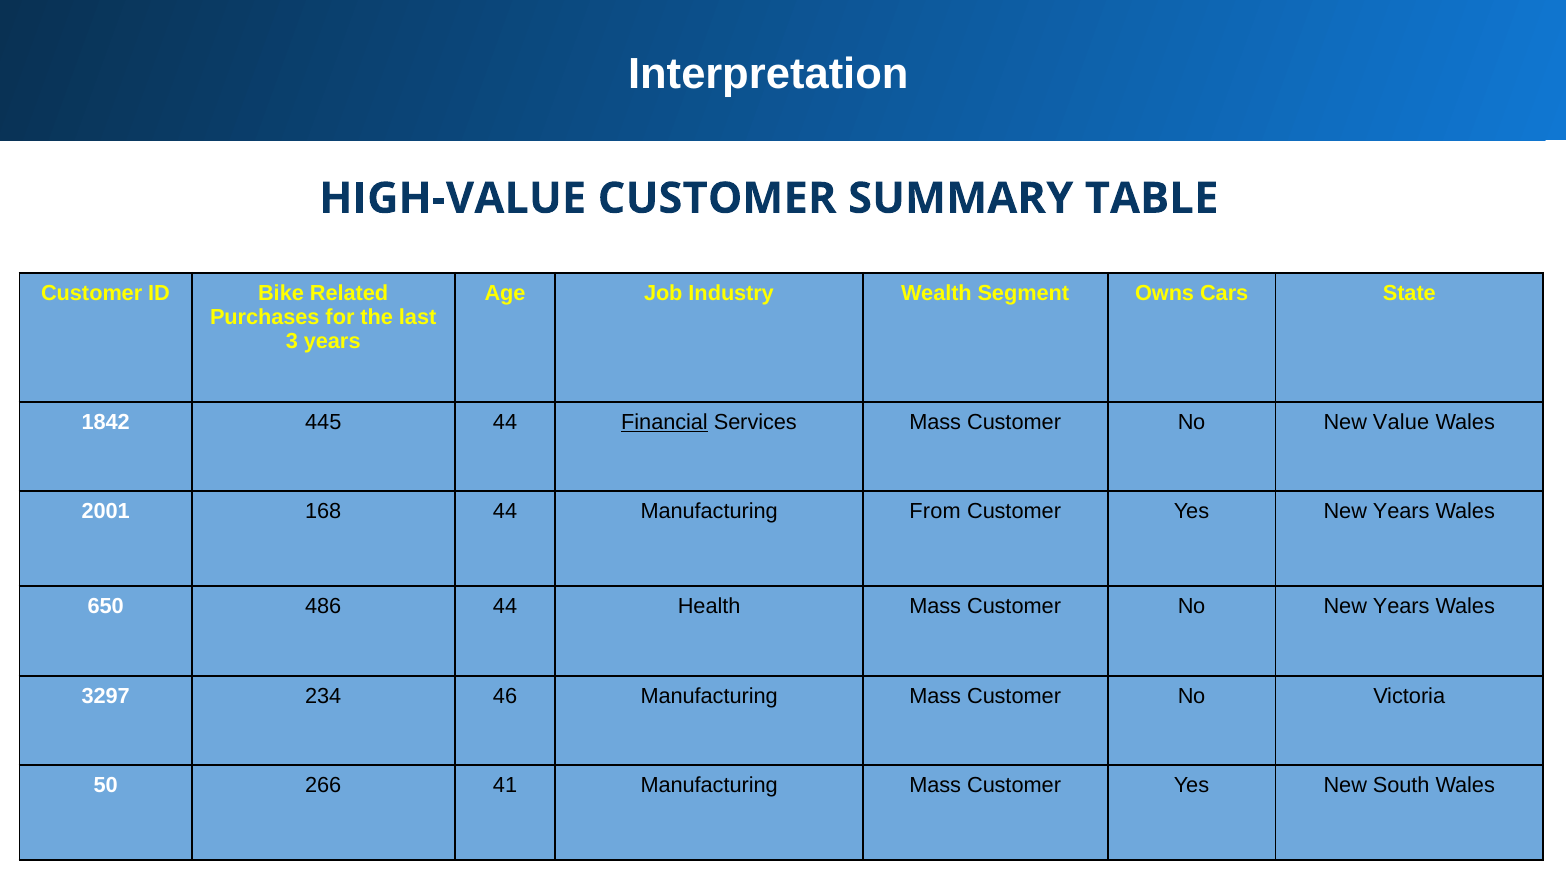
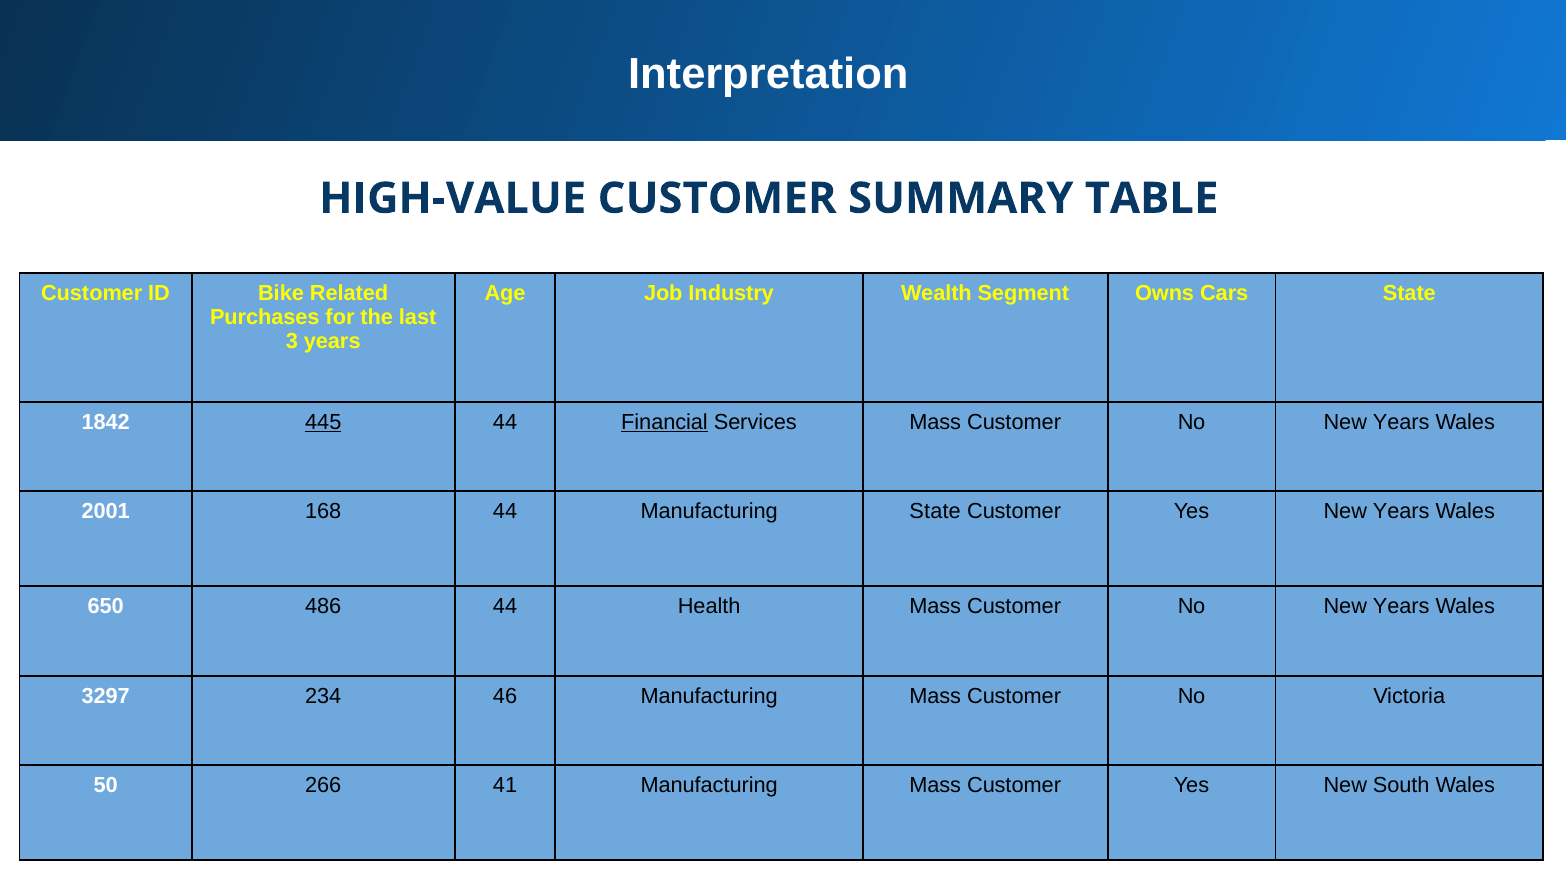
445 underline: none -> present (323, 422)
Value: Value -> Years (1401, 422)
Manufacturing From: From -> State (935, 511)
